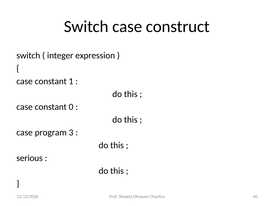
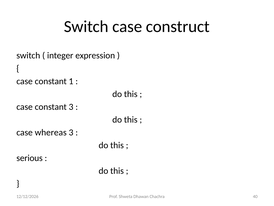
constant 0: 0 -> 3 (71, 107)
program: program -> whereas (51, 132)
